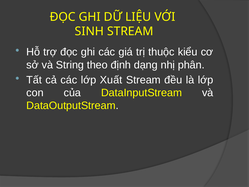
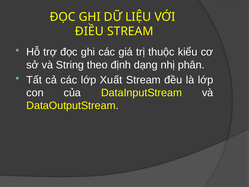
SINH: SINH -> ĐIỀU (89, 31)
